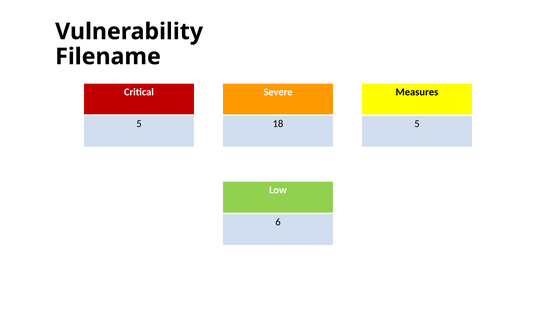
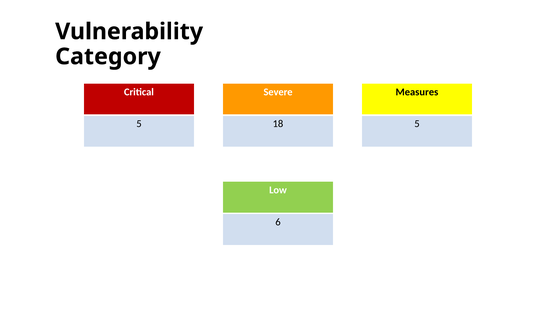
Filename: Filename -> Category (108, 57)
